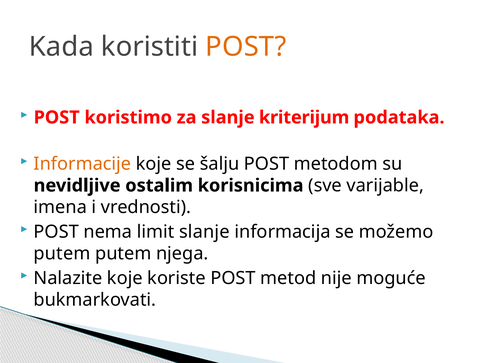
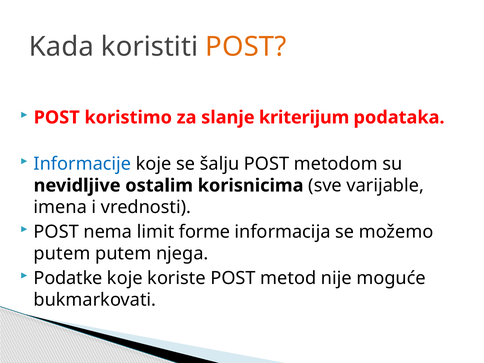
Informacije colour: orange -> blue (82, 164)
limit slanje: slanje -> forme (205, 232)
Nalazite: Nalazite -> Podatke (68, 278)
